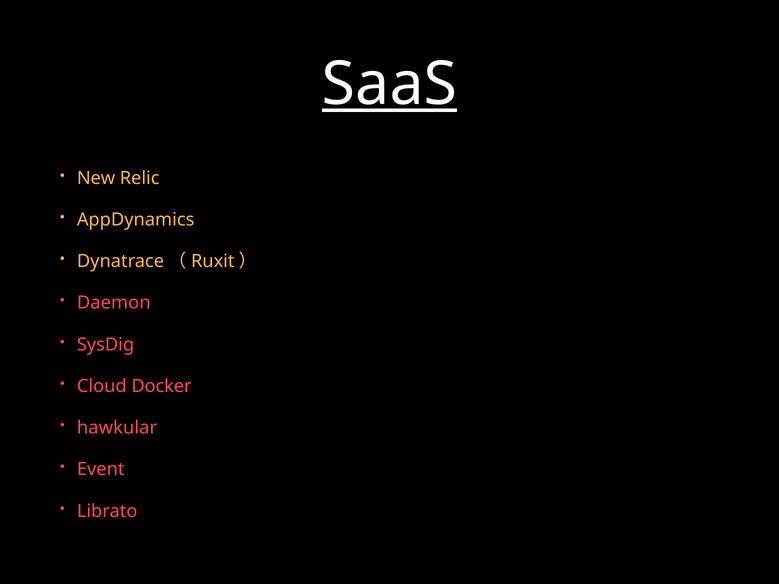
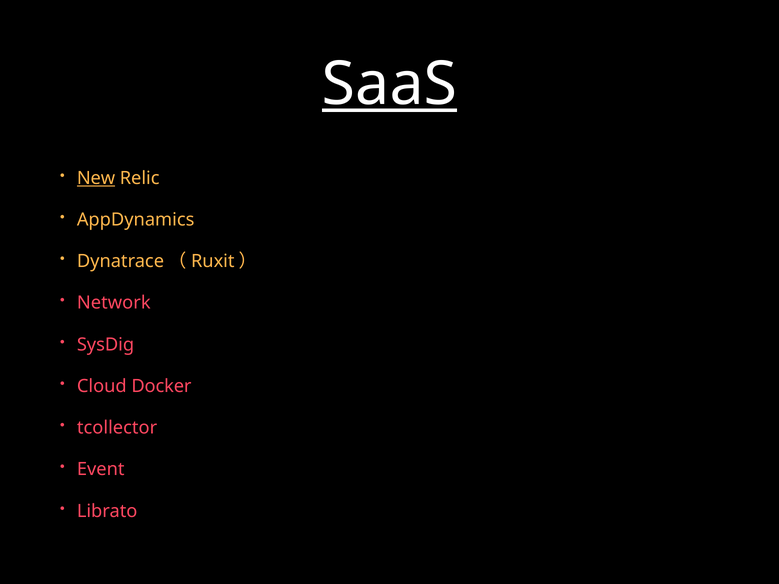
New underline: none -> present (96, 178)
Daemon: Daemon -> Network (114, 303)
hawkular: hawkular -> tcollector (117, 428)
